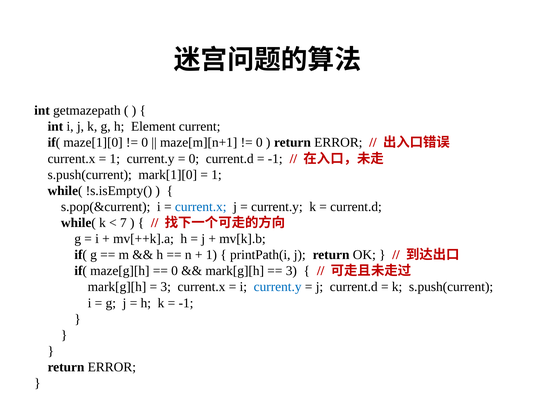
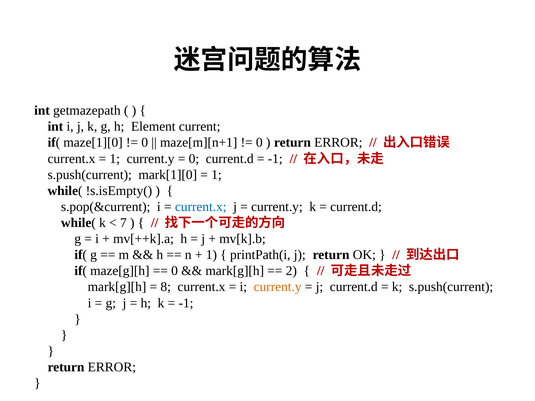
3: 3 -> 2 (291, 271)
3: 3 -> 8 (166, 287)
current.y colour: blue -> orange (278, 287)
